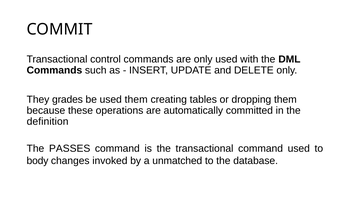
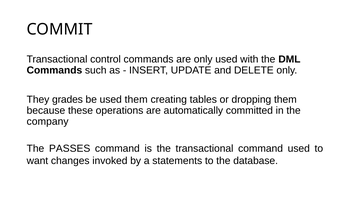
definition: definition -> company (48, 121)
body: body -> want (37, 161)
unmatched: unmatched -> statements (177, 161)
